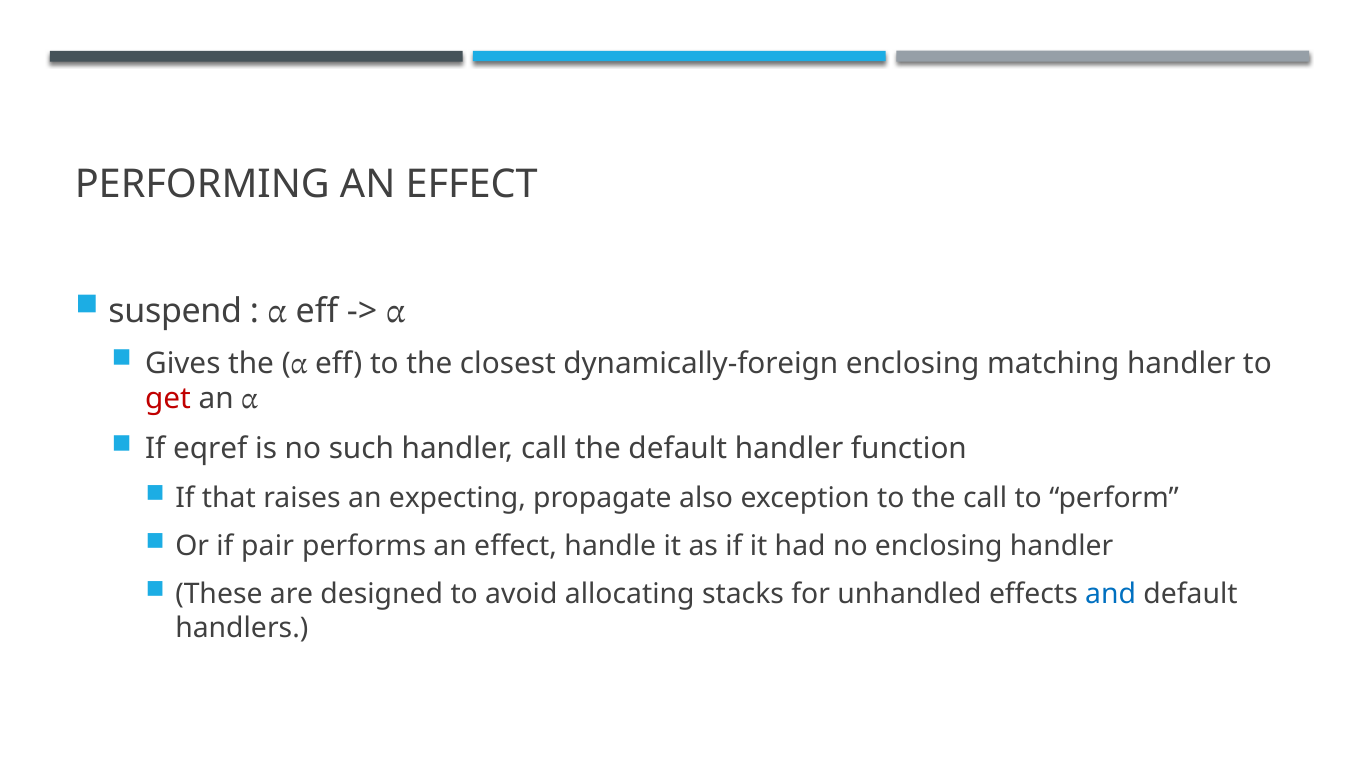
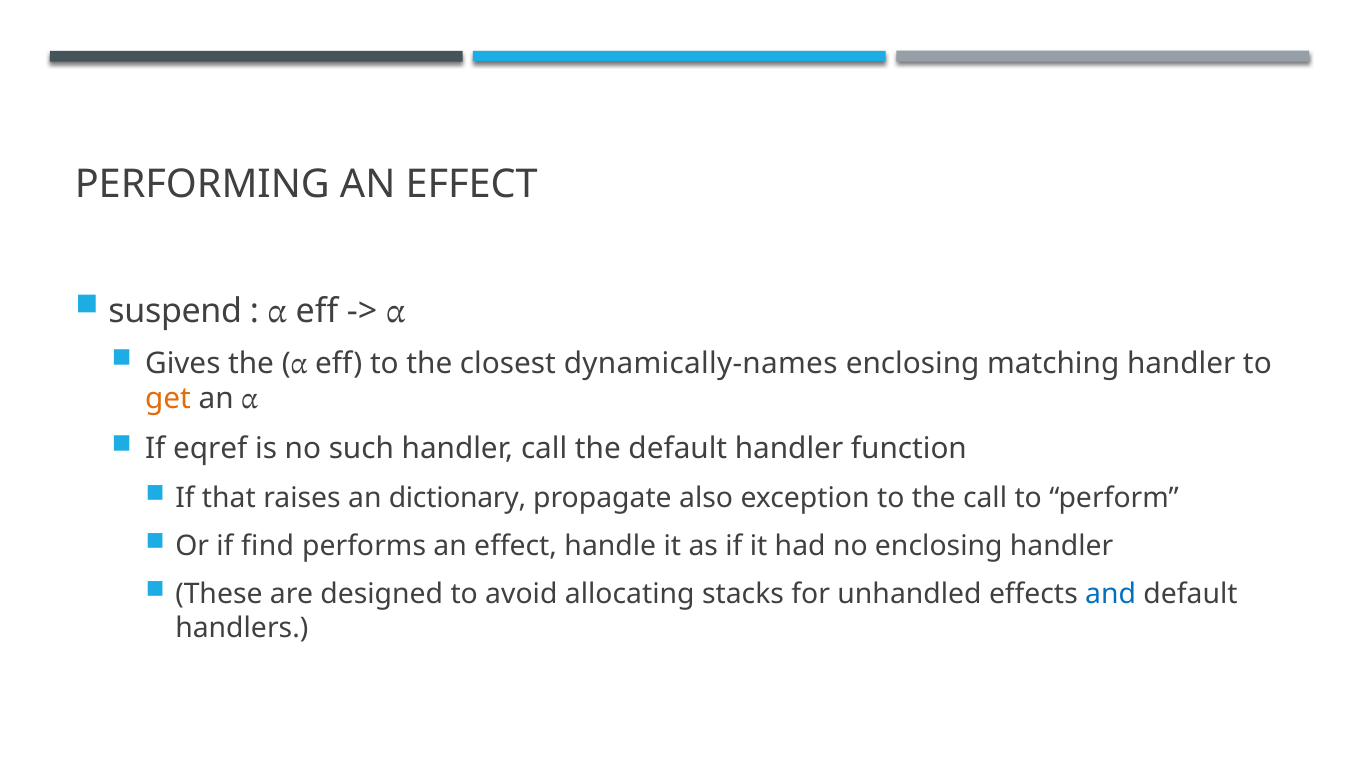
dynamically-foreign: dynamically-foreign -> dynamically-names (701, 363)
get colour: red -> orange (168, 399)
expecting: expecting -> dictionary (457, 498)
pair: pair -> find (268, 546)
